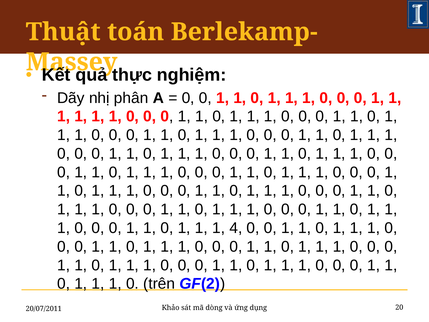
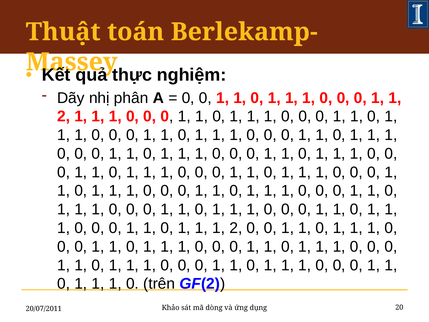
1: 1 -> 2 (64, 116)
1 1 1 4: 4 -> 2 (236, 228)
